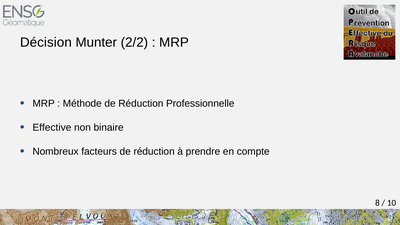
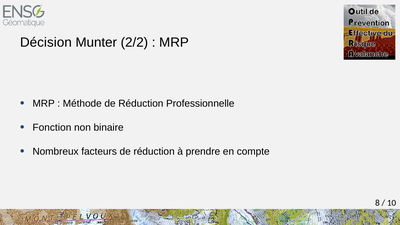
Effective: Effective -> Fonction (52, 127)
